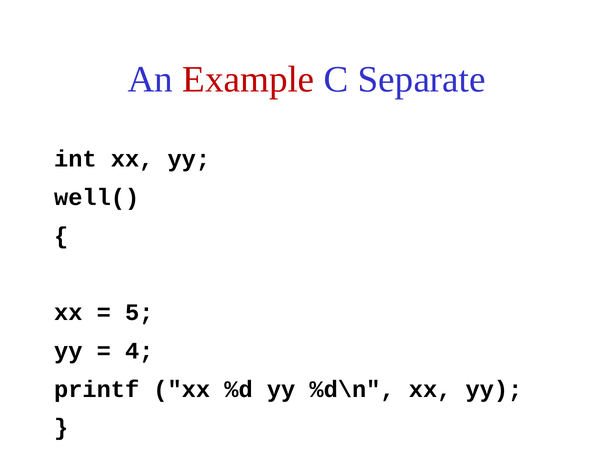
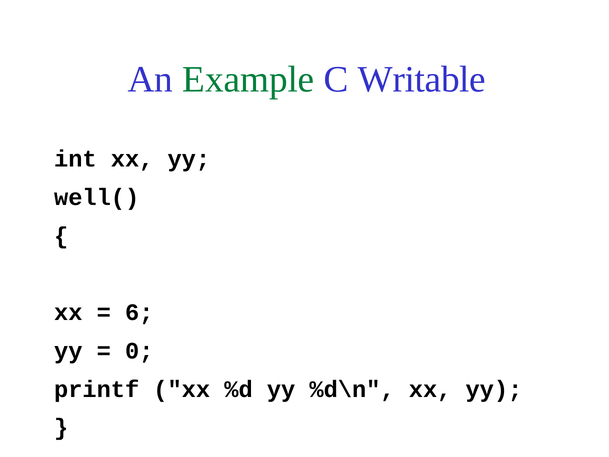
Example colour: red -> green (248, 79)
Separate: Separate -> Writable (422, 79)
5: 5 -> 6 (139, 312)
4: 4 -> 0 (139, 351)
